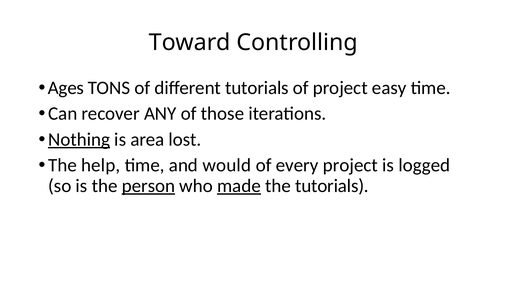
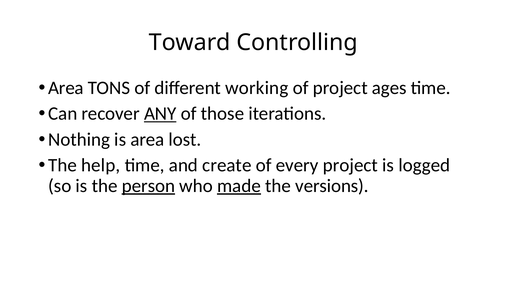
Ages: Ages -> Area (66, 88)
different tutorials: tutorials -> working (257, 88)
easy: easy -> ages (389, 88)
ANY underline: none -> present (160, 114)
Nothing underline: present -> none (79, 140)
would: would -> create (227, 165)
the tutorials: tutorials -> versions (332, 186)
